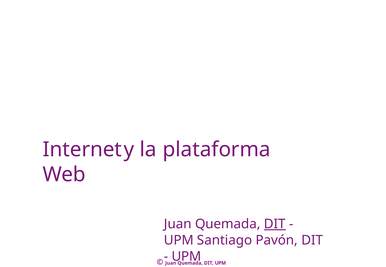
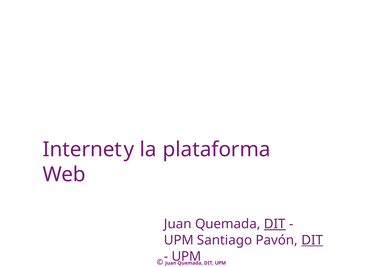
DIT underline: none -> present (312, 240)
